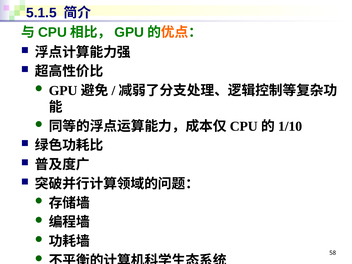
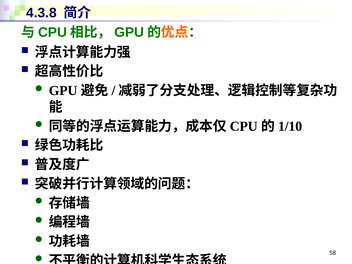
5.1.5: 5.1.5 -> 4.3.8 (41, 13)
